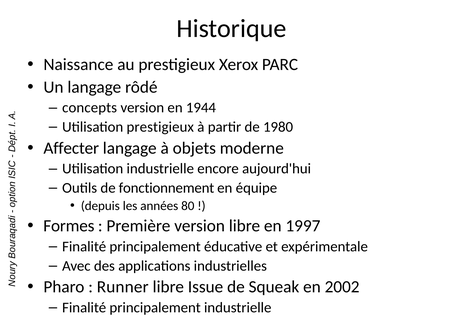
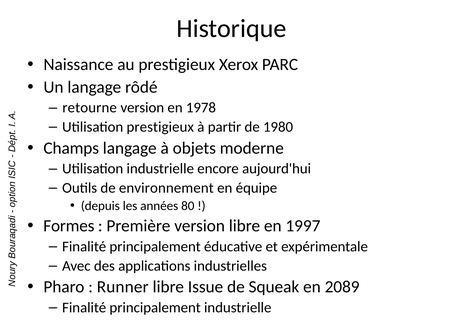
concepts: concepts -> retourne (90, 108)
1944: 1944 -> 1978 (201, 108)
Affecter: Affecter -> Champs (71, 148)
fonctionnement: fonctionnement -> environnement (166, 188)
2002: 2002 -> 2089 (342, 287)
